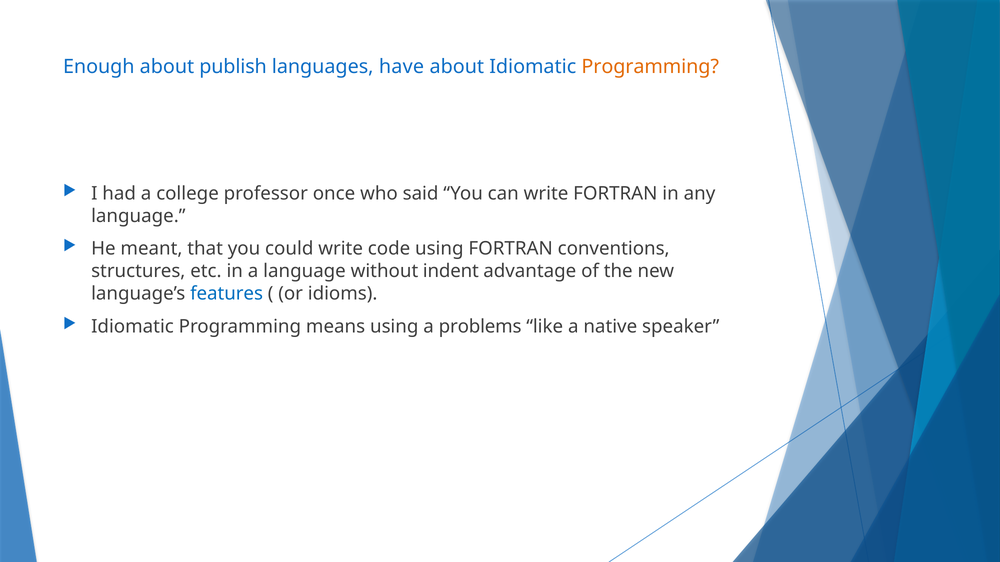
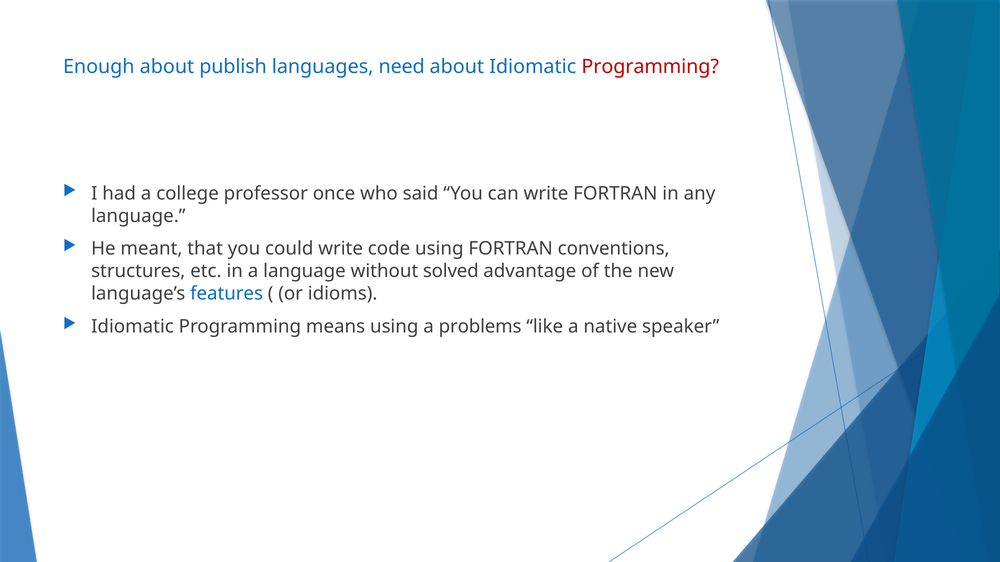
have: have -> need (402, 67)
Programming colour: orange -> red (650, 67)
indent: indent -> solved (451, 271)
